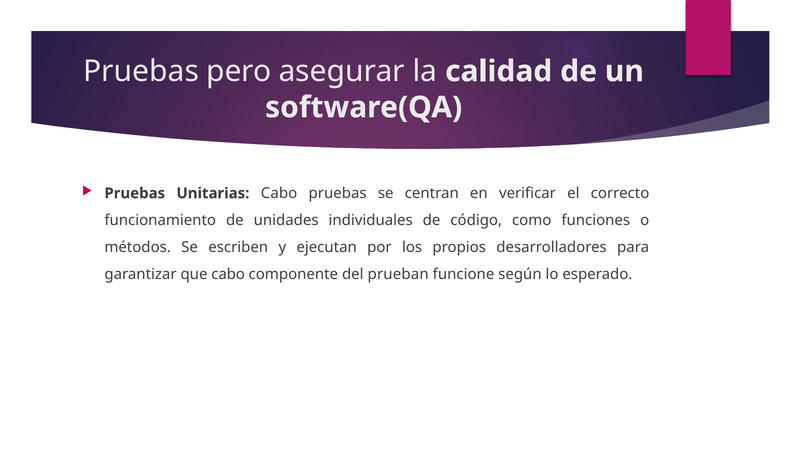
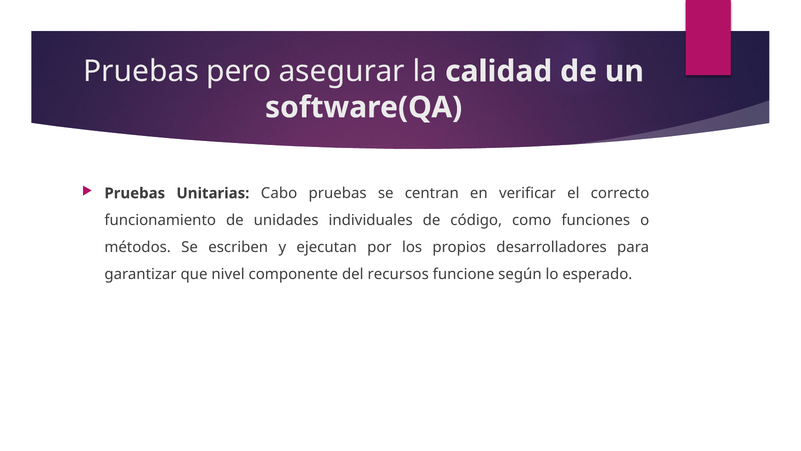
que cabo: cabo -> nivel (228, 274)
prueban: prueban -> recursos (398, 274)
